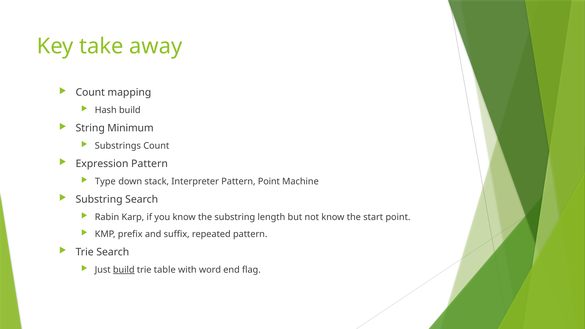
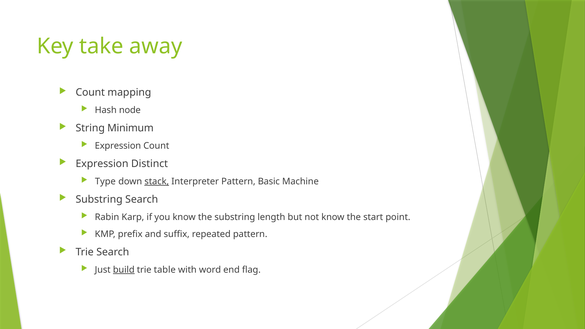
Hash build: build -> node (130, 110)
Substrings: Substrings -> Expression (118, 146)
Expression Pattern: Pattern -> Distinct (150, 164)
stack underline: none -> present (157, 181)
Pattern Point: Point -> Basic (269, 181)
